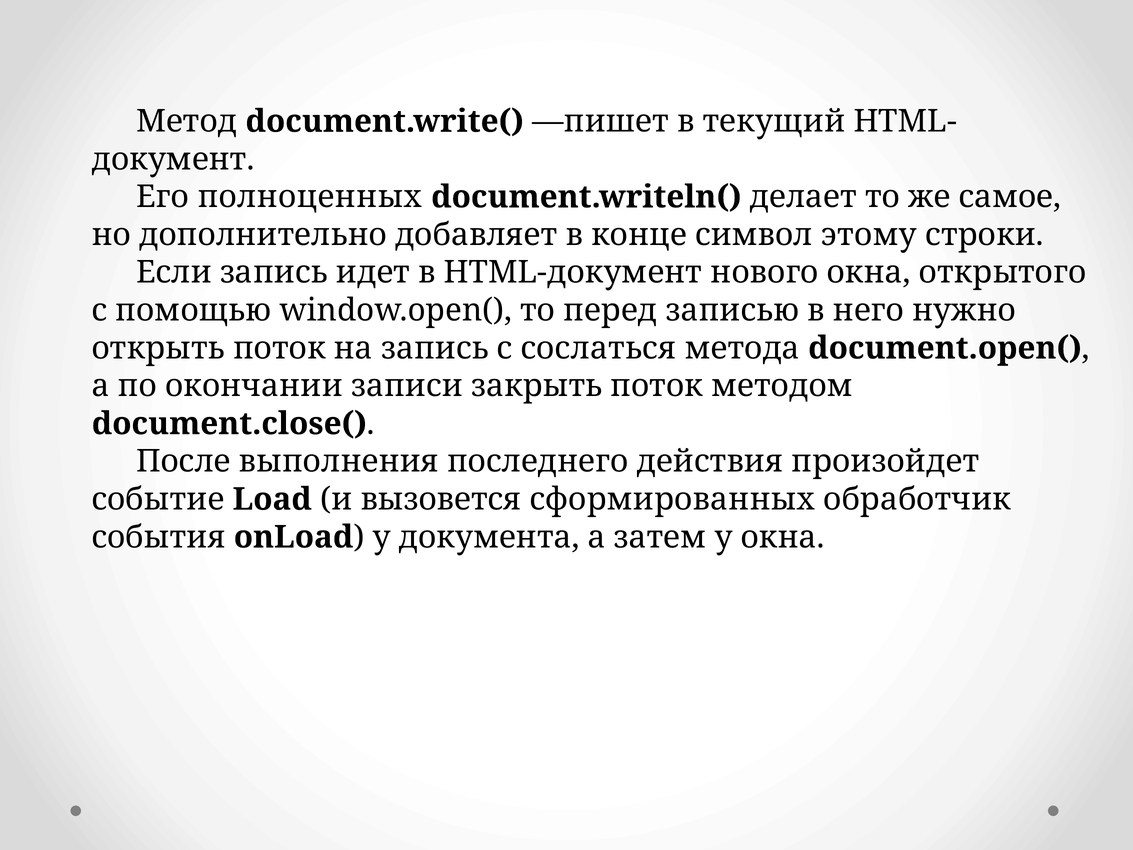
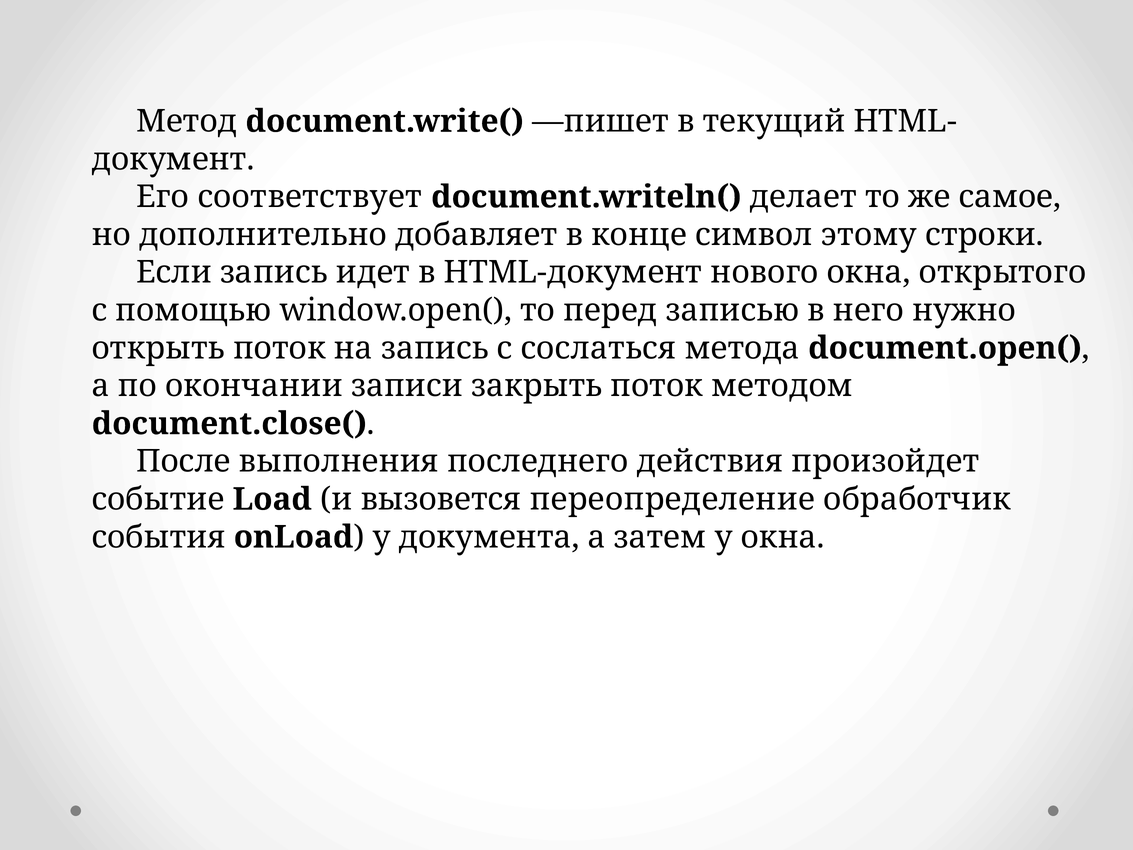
полноценных: полноценных -> соответствует (310, 197)
сформированных: сформированных -> переопределение (672, 499)
